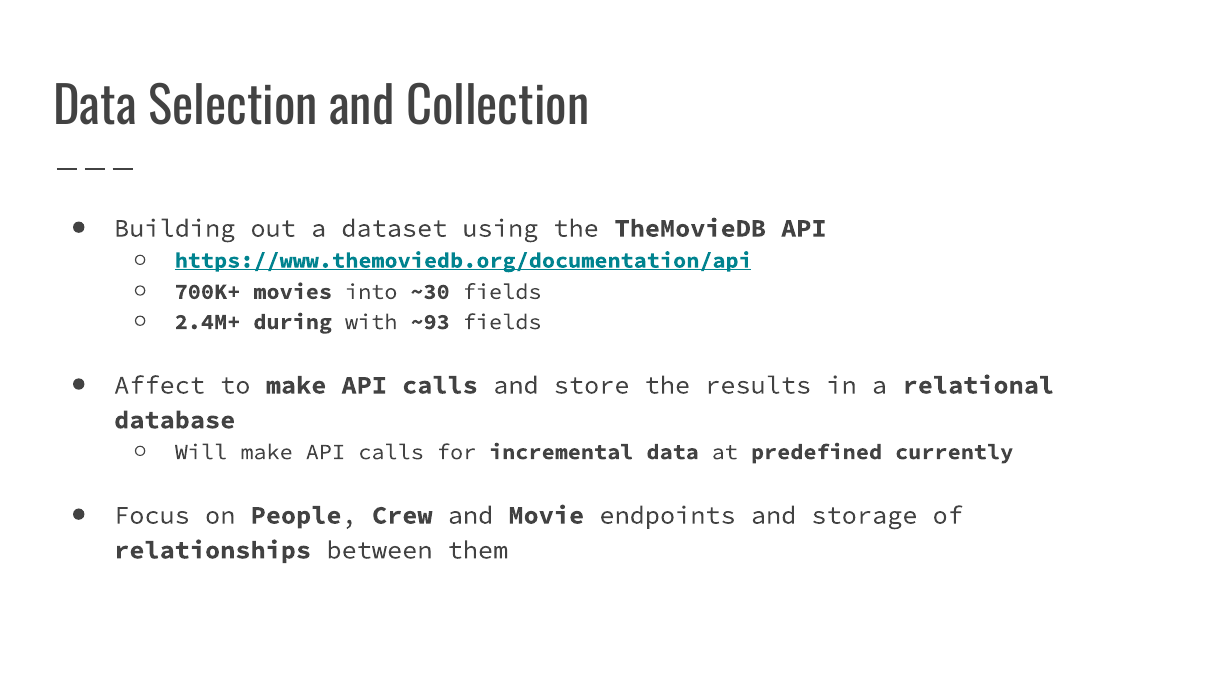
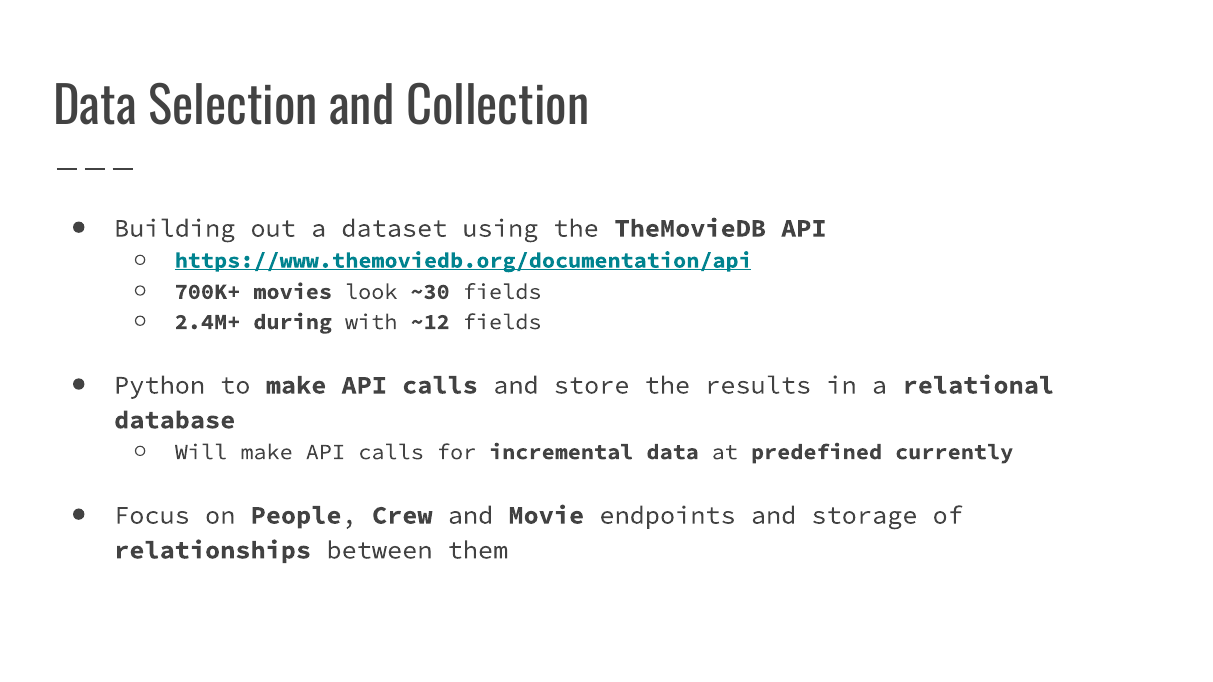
into: into -> look (371, 292)
~93: ~93 -> ~12 (430, 322)
Affect: Affect -> Python (160, 385)
